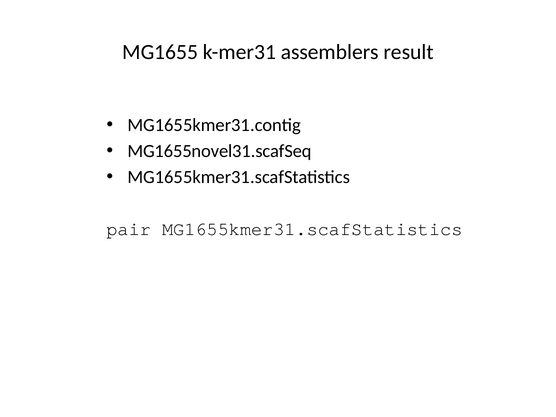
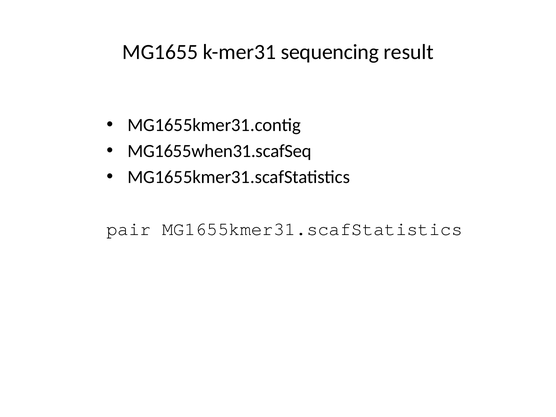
assemblers: assemblers -> sequencing (330, 52)
MG1655novel31.scafSeq: MG1655novel31.scafSeq -> MG1655when31.scafSeq (220, 151)
